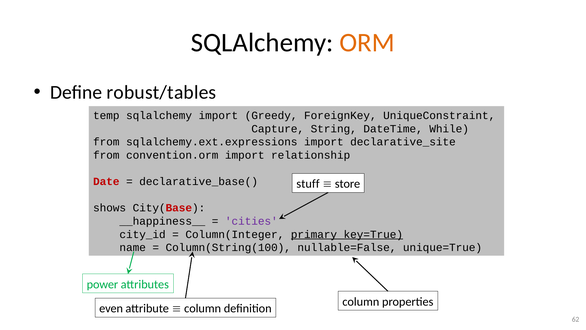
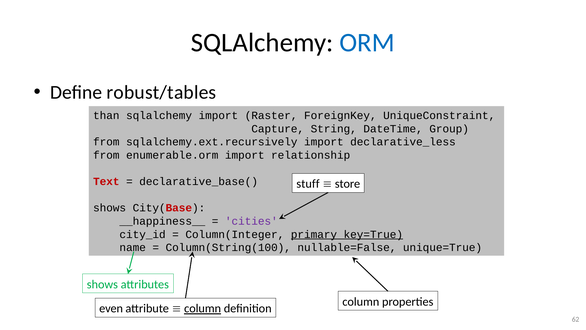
ORM colour: orange -> blue (367, 43)
temp: temp -> than (106, 115)
Greedy: Greedy -> Raster (271, 115)
While: While -> Group (449, 129)
sqlalchemy.ext.expressions: sqlalchemy.ext.expressions -> sqlalchemy.ext.recursively (212, 142)
declarative_site: declarative_site -> declarative_less (403, 142)
convention.orm: convention.orm -> enumerable.orm (172, 155)
Date: Date -> Text (106, 181)
power: power -> shows (102, 284)
column underline: none -> present (203, 308)
